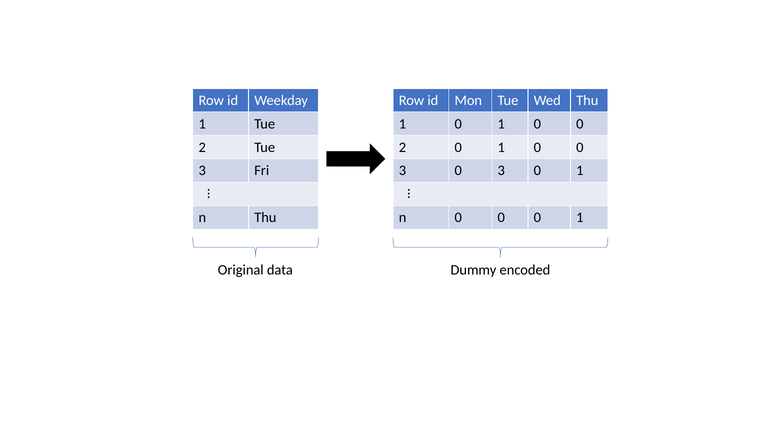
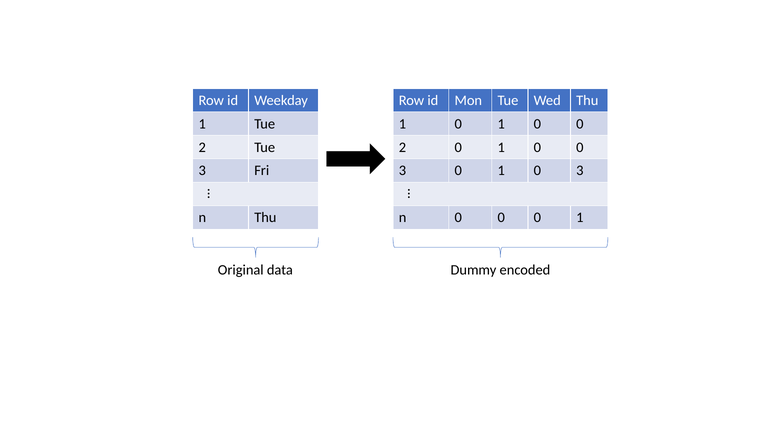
3 0 3: 3 -> 1 (501, 171)
1: 1 -> 3 (580, 171)
